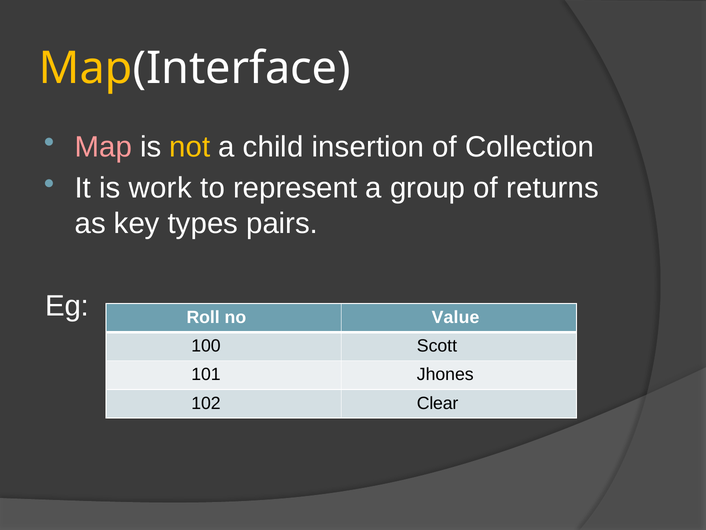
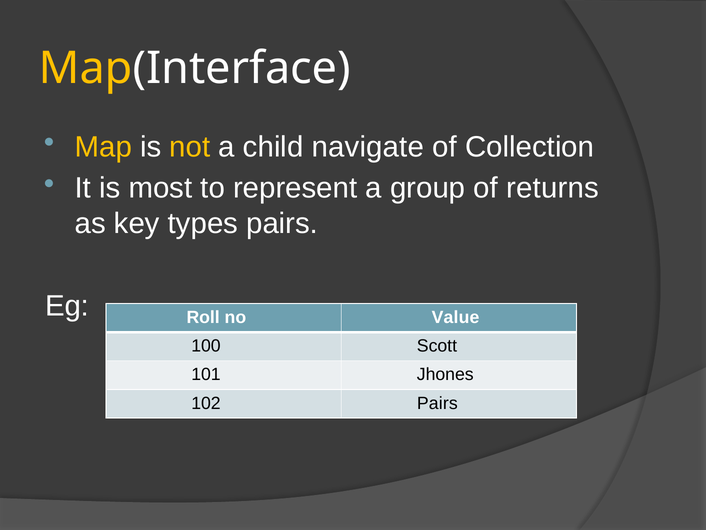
Map colour: pink -> yellow (103, 147)
insertion: insertion -> navigate (368, 147)
work: work -> most (160, 188)
102 Clear: Clear -> Pairs (437, 403)
